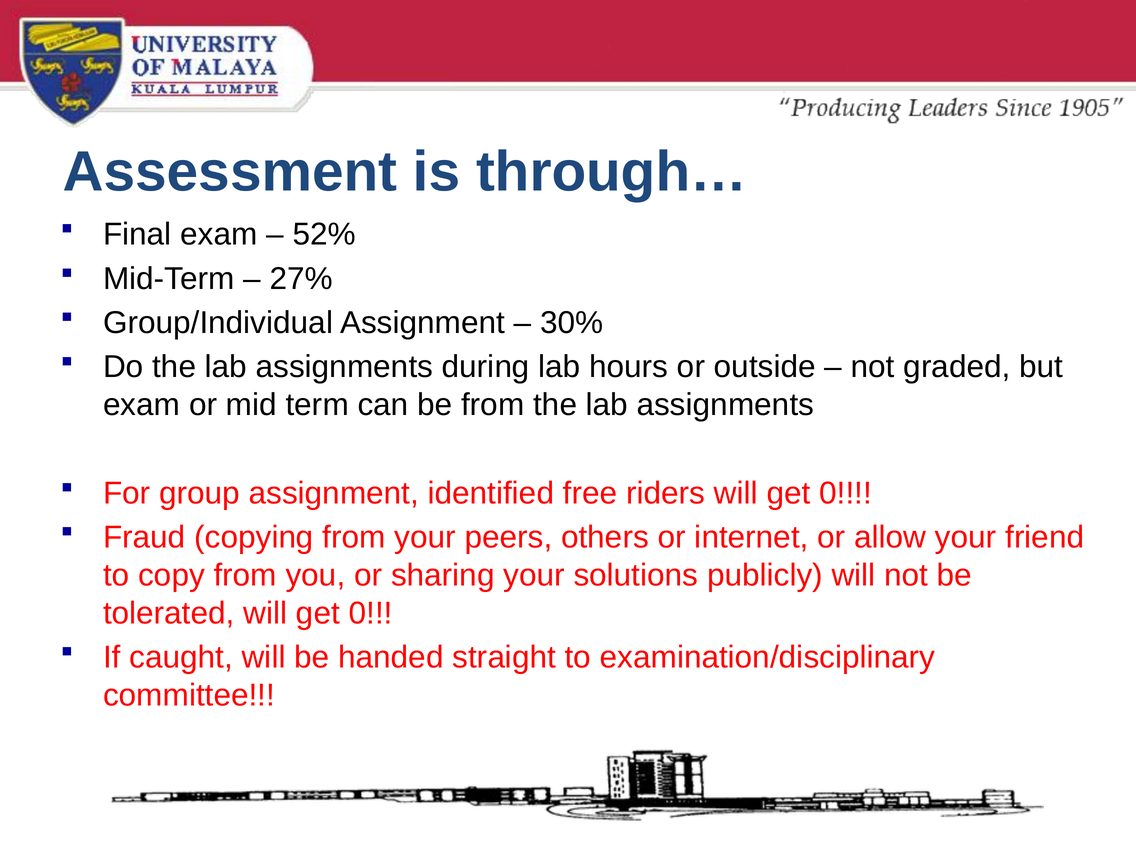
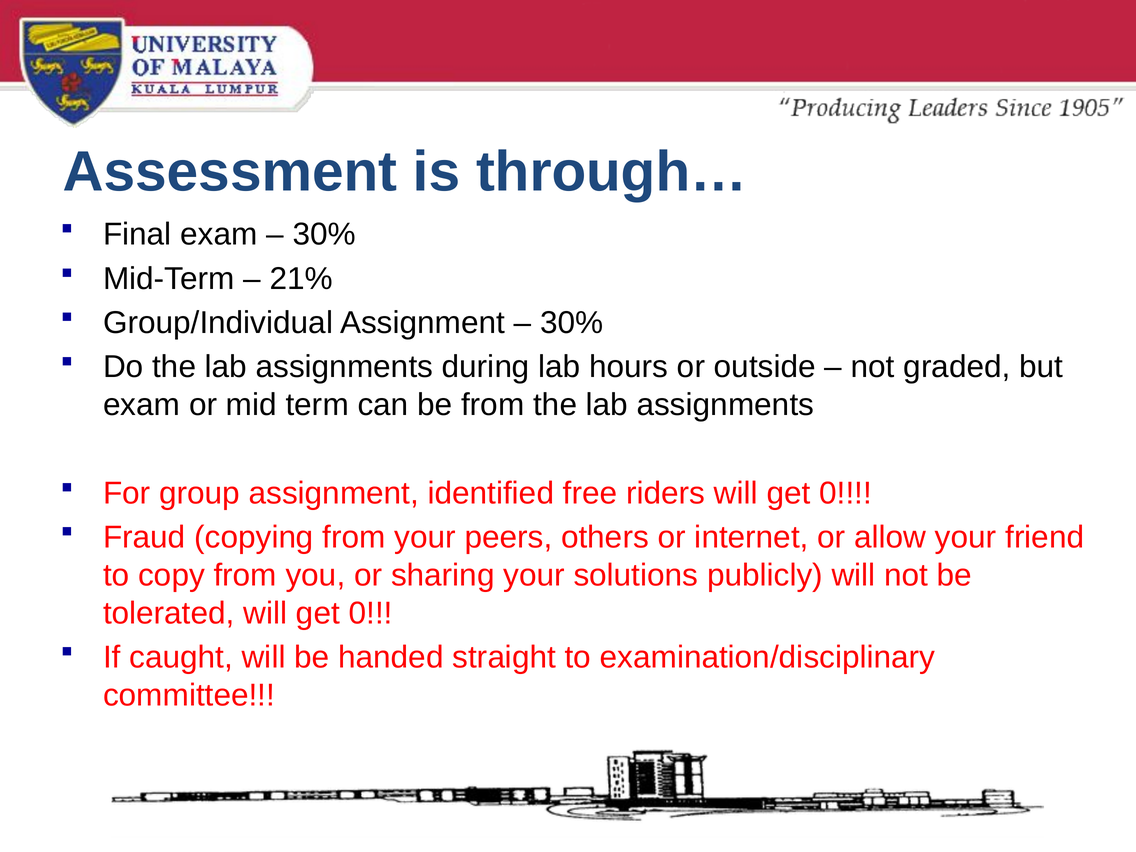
52%: 52% -> 30% (324, 234)
27%: 27% -> 21% (301, 279)
